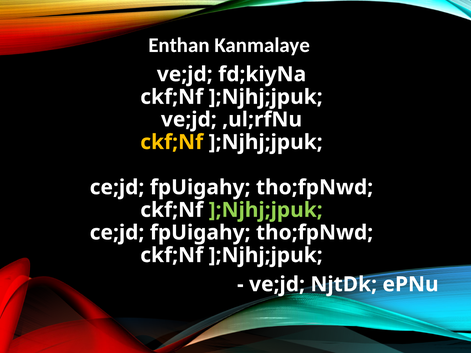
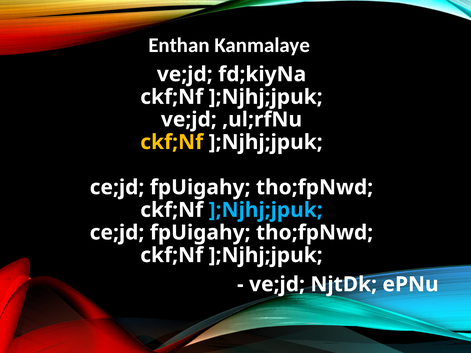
];Njhj;jpuk colour: light green -> light blue (266, 210)
